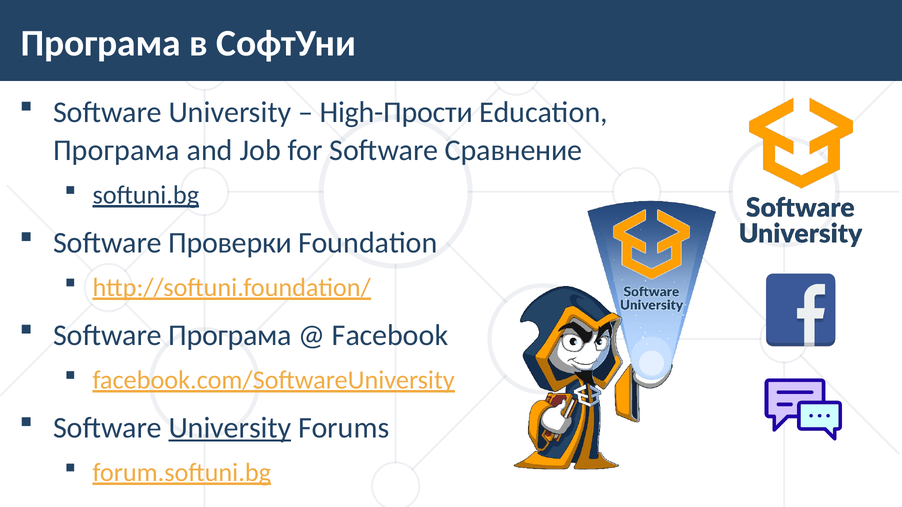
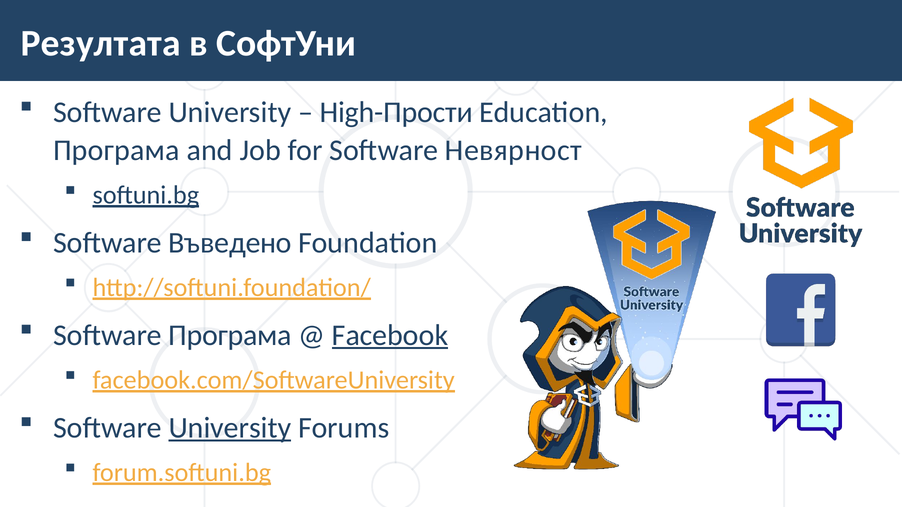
Програма: Програма -> Резултата (101, 43)
Сравнение: Сравнение -> Невярност (513, 150)
Проверки: Проверки -> Въведено (230, 243)
Facebook underline: none -> present (390, 336)
